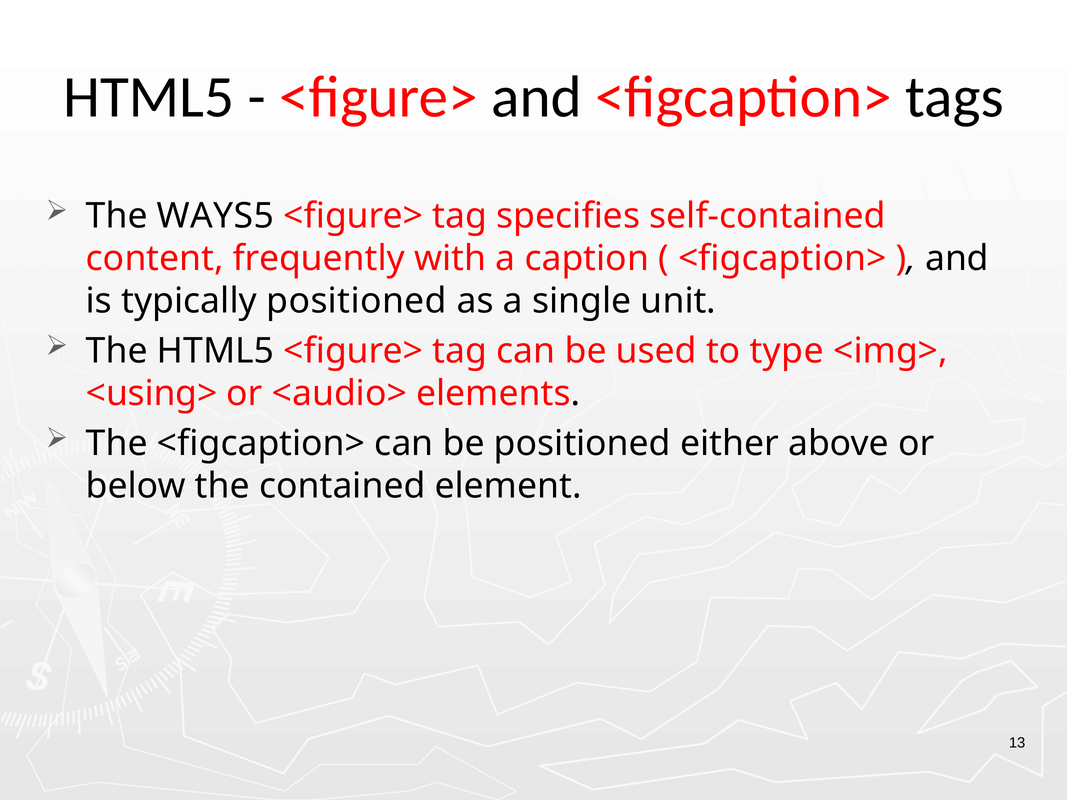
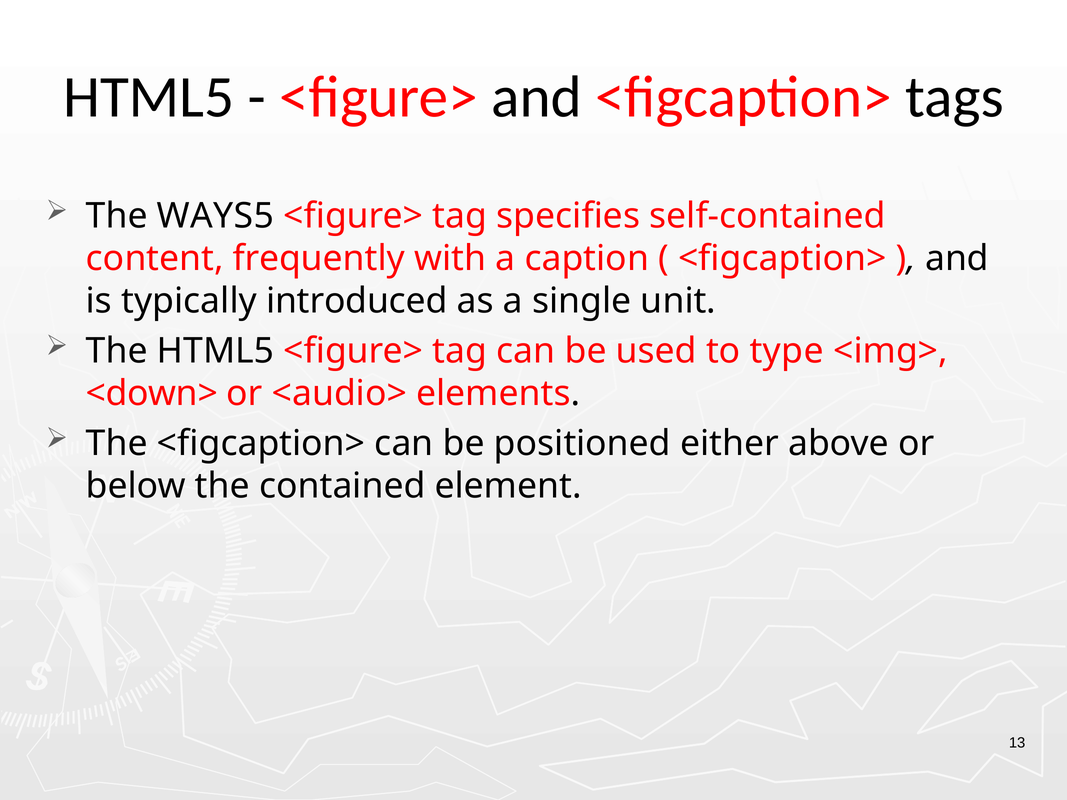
typically positioned: positioned -> introduced (357, 301)
<using>: <using> -> <down> (152, 394)
